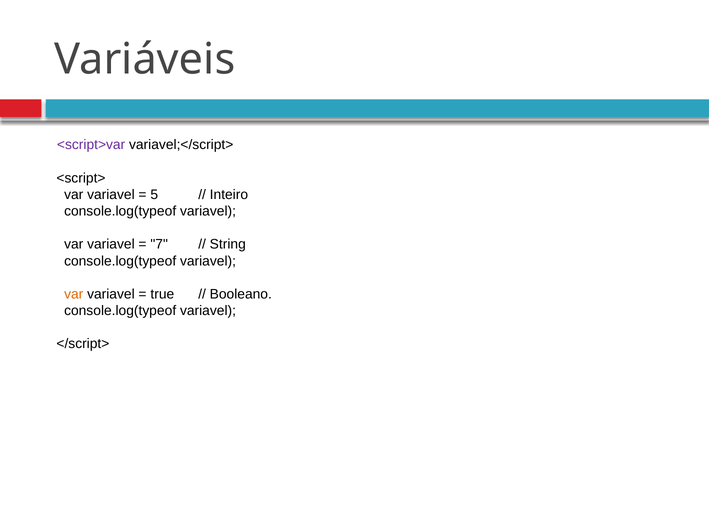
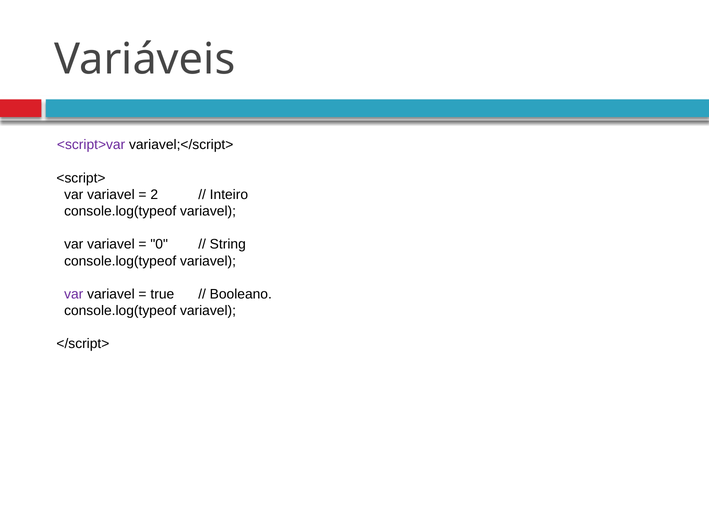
5: 5 -> 2 (154, 195)
7: 7 -> 0 (159, 244)
var colour: orange -> purple (74, 294)
